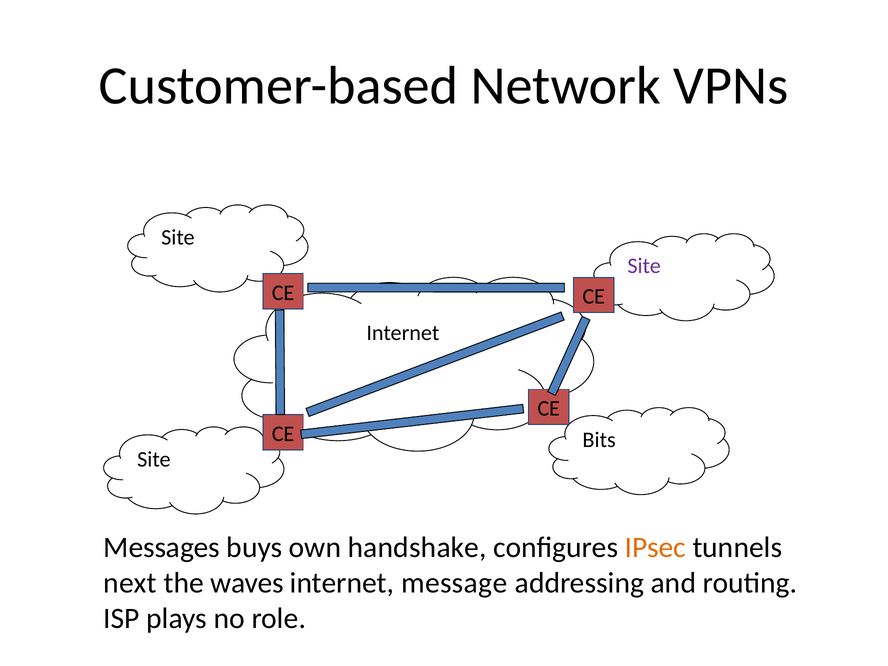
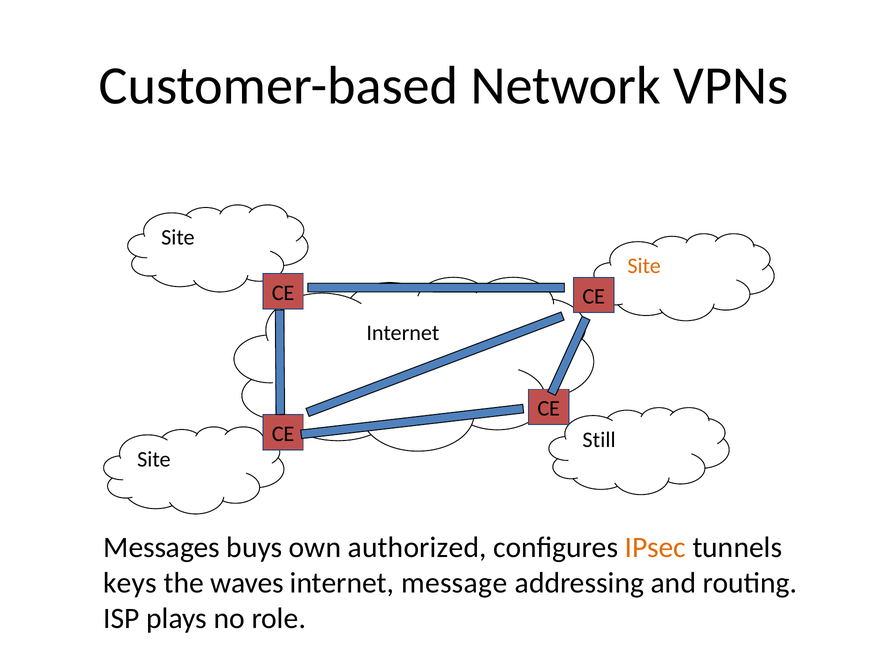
Site colour: purple -> orange (644, 266)
Bits: Bits -> Still (599, 440)
handshake: handshake -> authorized (417, 548)
next: next -> keys (130, 583)
